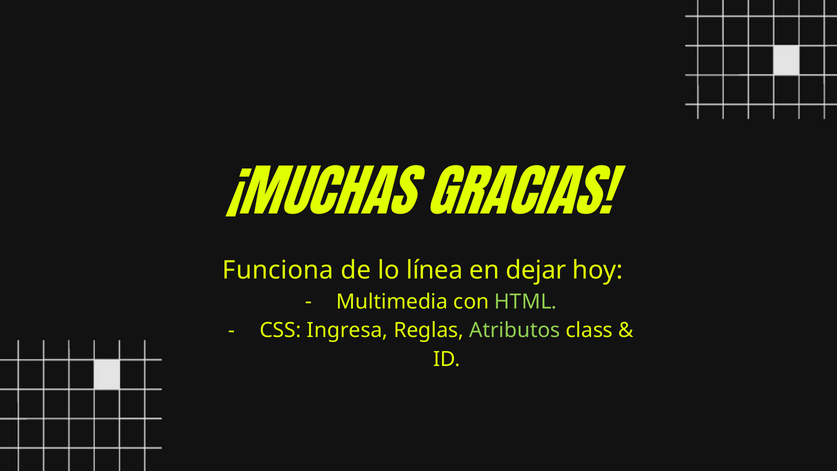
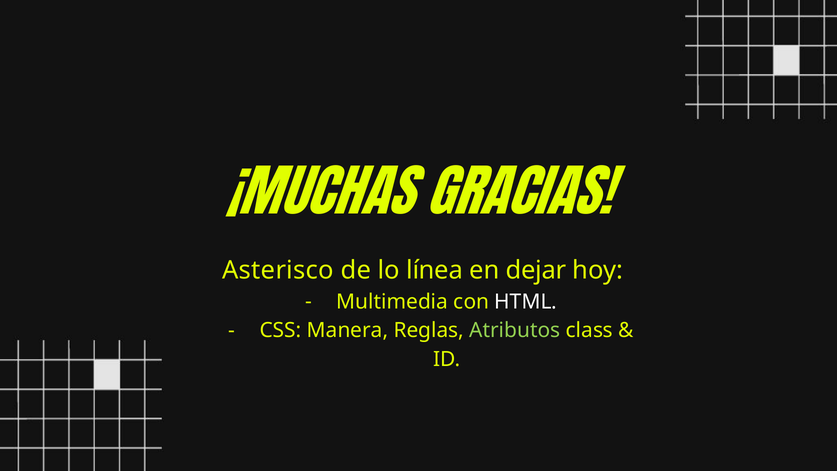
Funciona: Funciona -> Asterisco (278, 270)
HTML colour: light green -> white (526, 302)
Ingresa: Ingresa -> Manera (348, 330)
